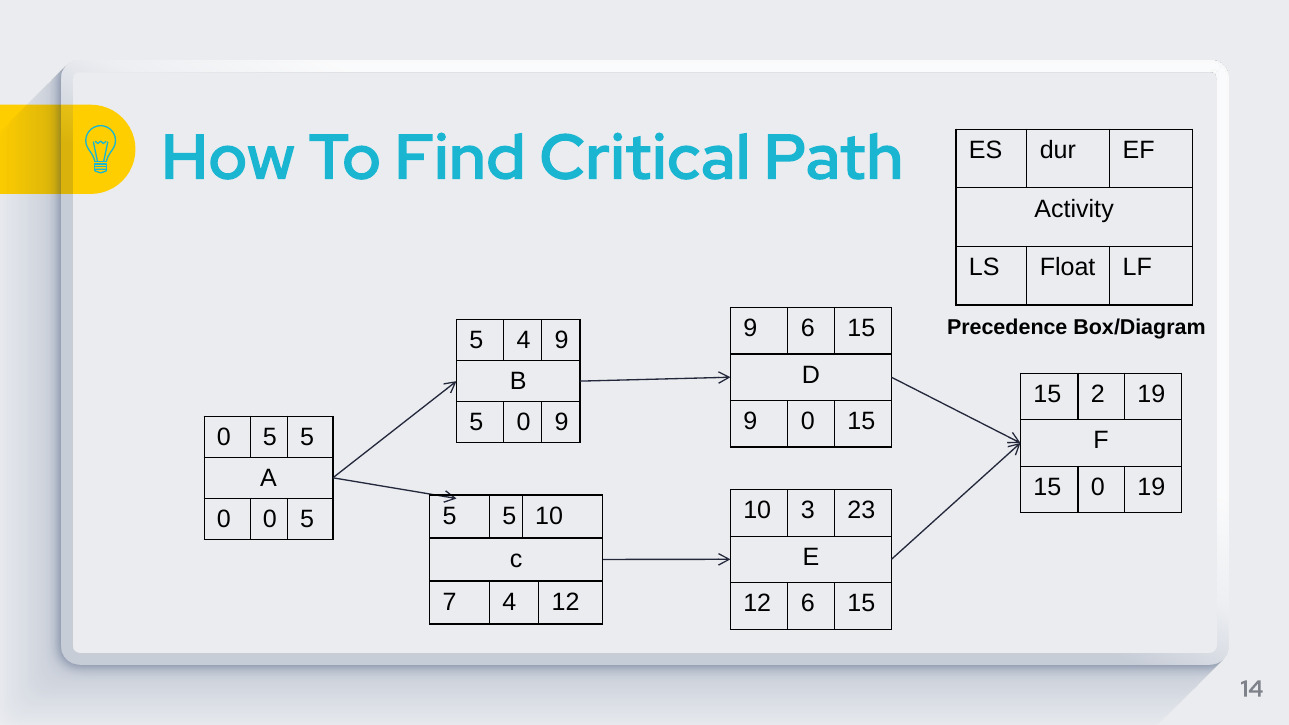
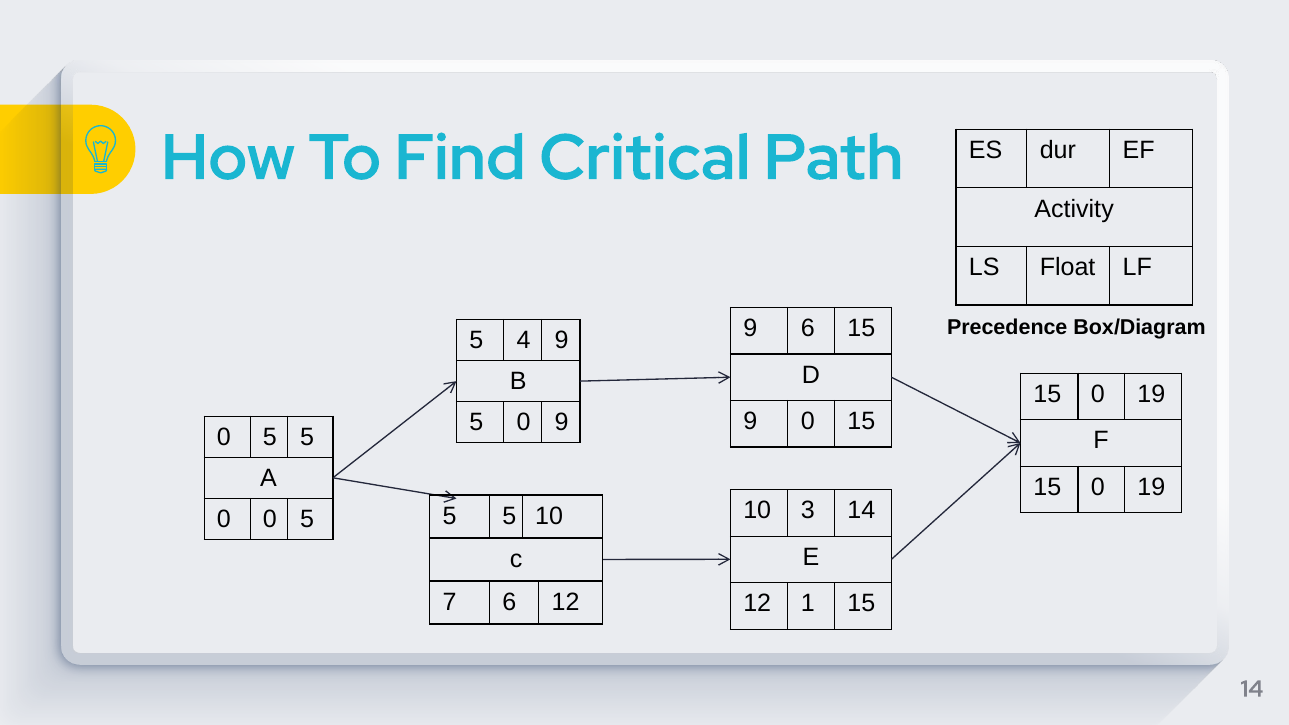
2: 2 -> 0 (1098, 394)
3 23: 23 -> 14 (861, 511)
7 4: 4 -> 6 (509, 602)
12 6: 6 -> 1 (808, 604)
